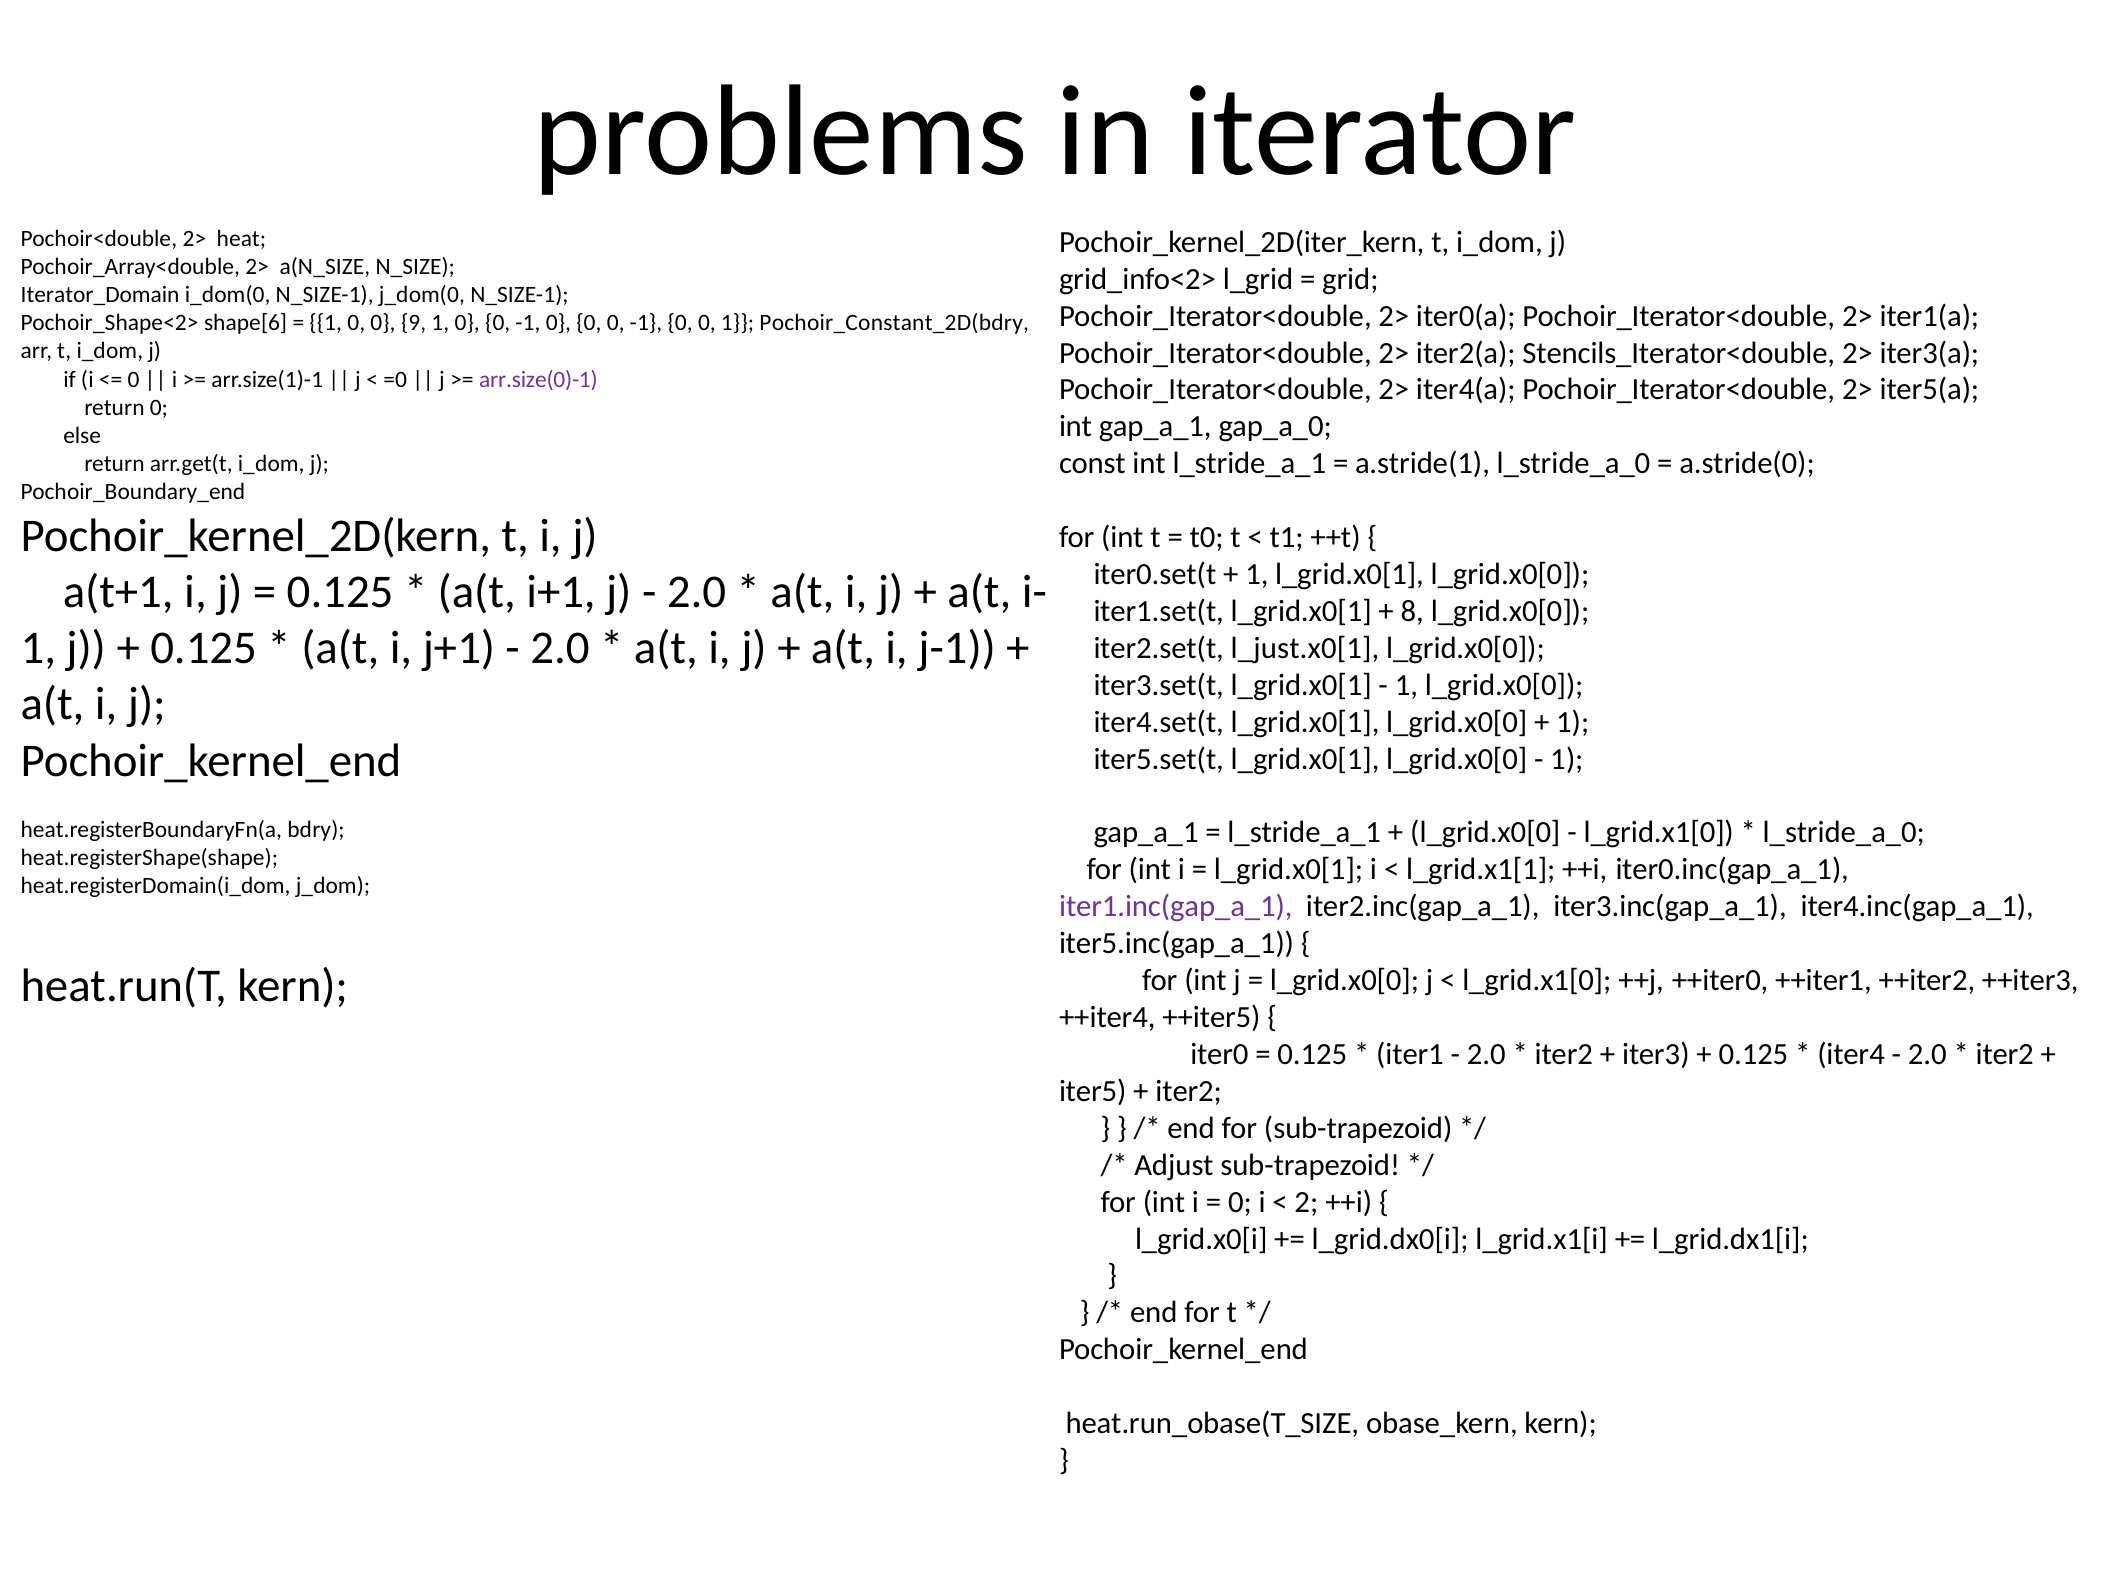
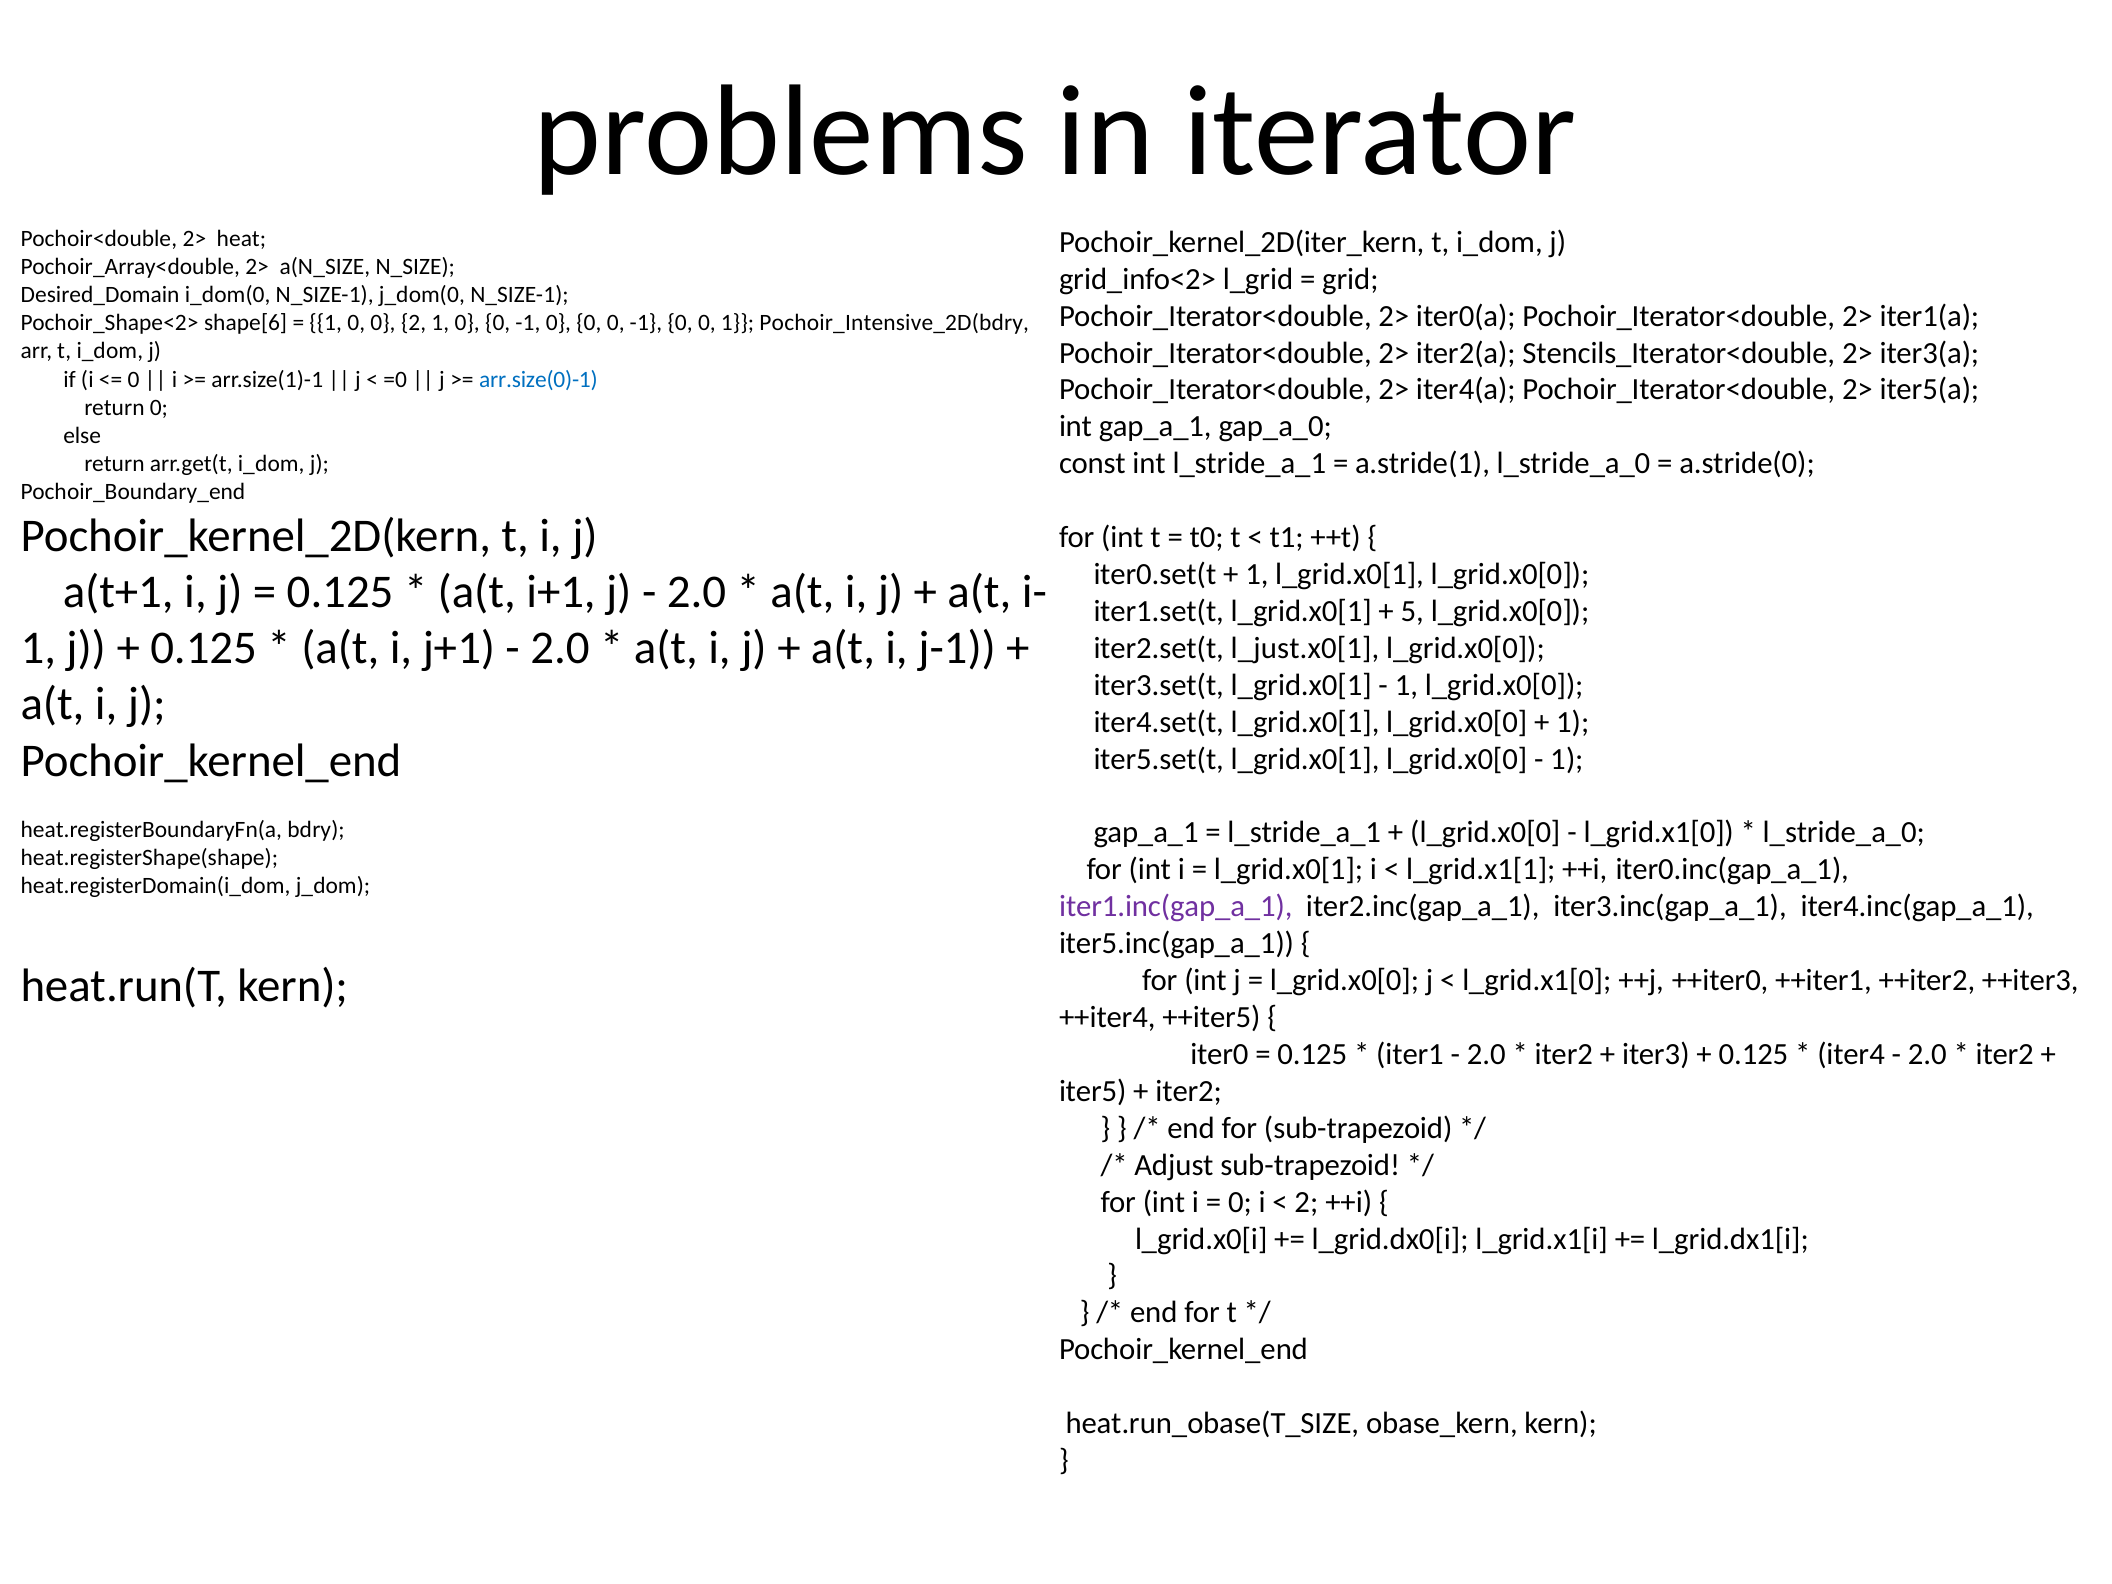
Iterator_Domain: Iterator_Domain -> Desired_Domain (100, 295)
0 9: 9 -> 2 (414, 323)
Pochoir_Constant_2D(bdry: Pochoir_Constant_2D(bdry -> Pochoir_Intensive_2D(bdry (894, 323)
arr.size(0)-1 colour: purple -> blue (538, 379)
8: 8 -> 5 (1412, 611)
